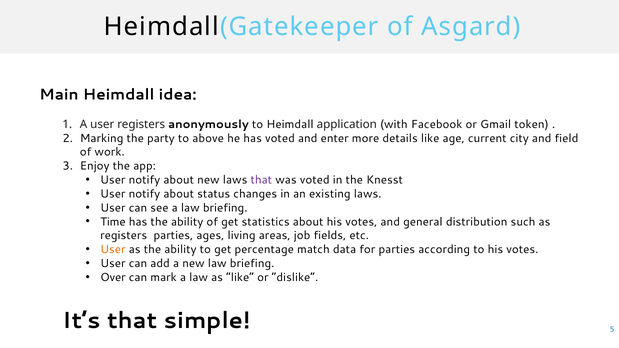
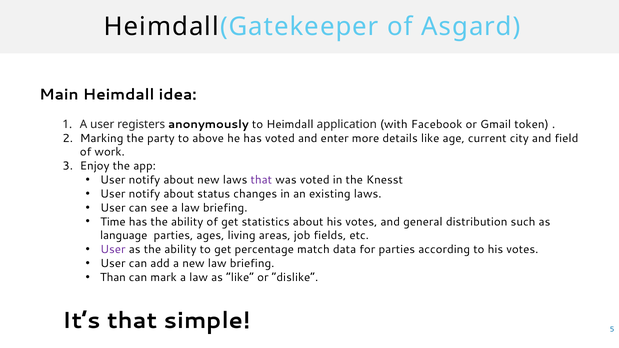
registers: registers -> language (124, 236)
User colour: orange -> purple (113, 250)
Over: Over -> Than (113, 278)
